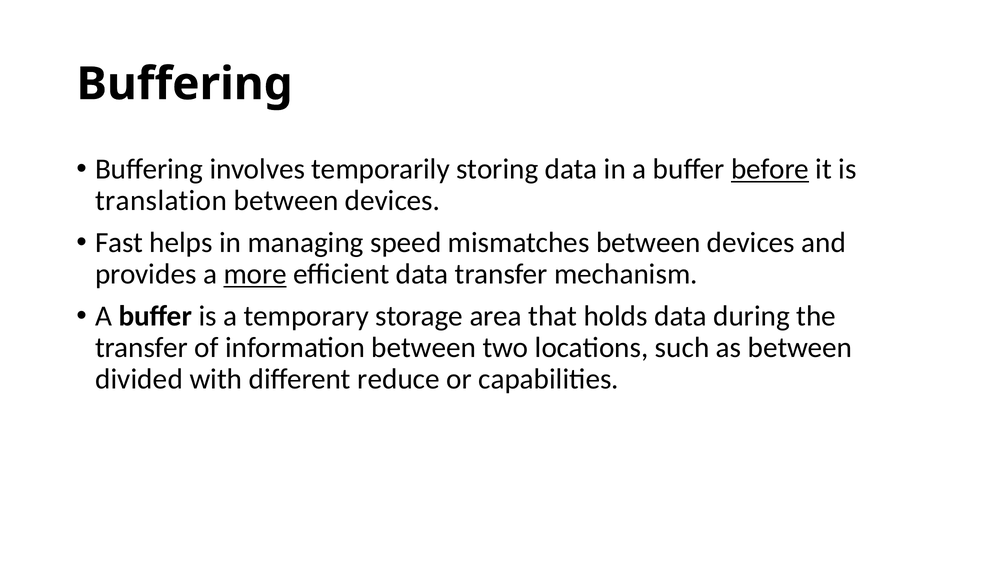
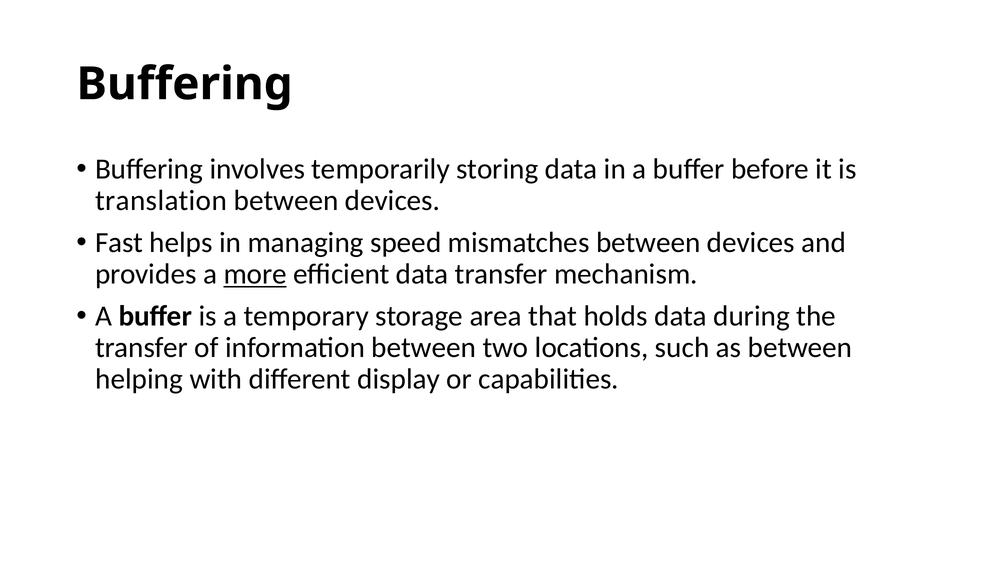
before underline: present -> none (770, 169)
divided: divided -> helping (139, 380)
reduce: reduce -> display (399, 380)
